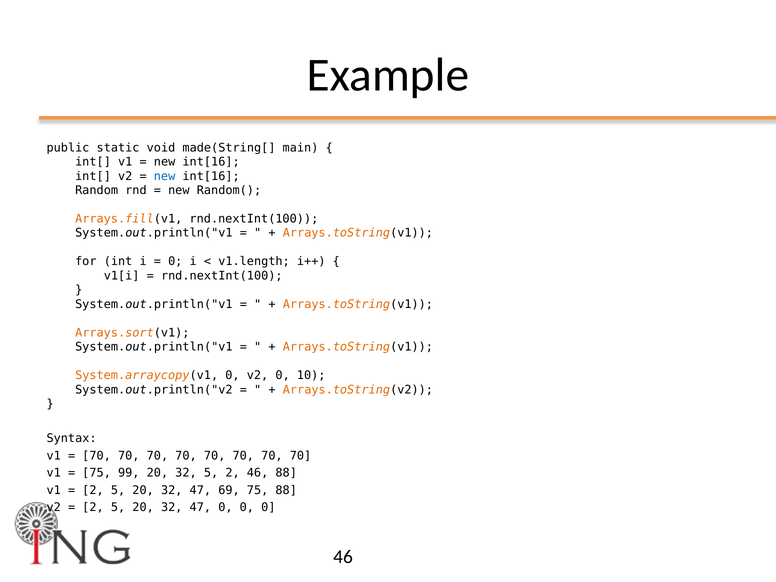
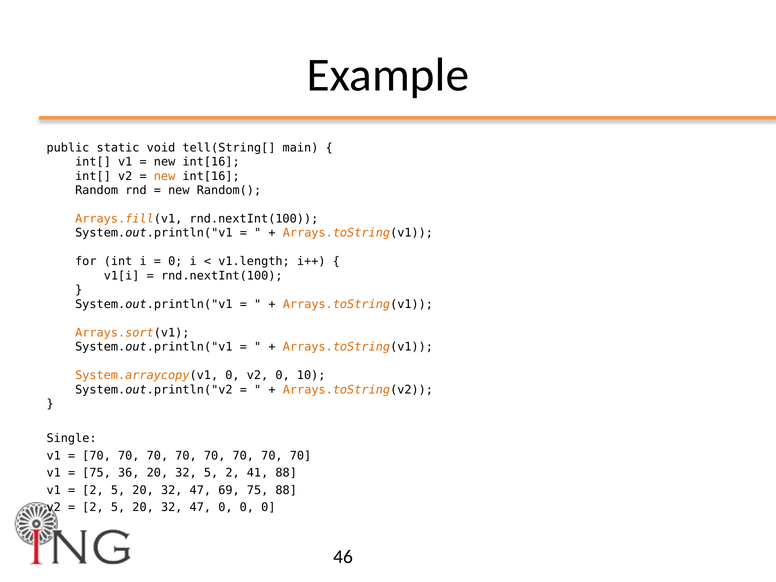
made(String[: made(String[ -> tell(String[ (229, 148)
new colour: blue -> orange (165, 176)
Syntax: Syntax -> Single (72, 438)
99: 99 -> 36 (129, 473)
2 46: 46 -> 41 (258, 473)
